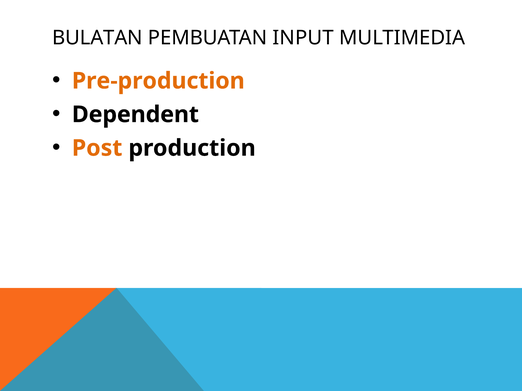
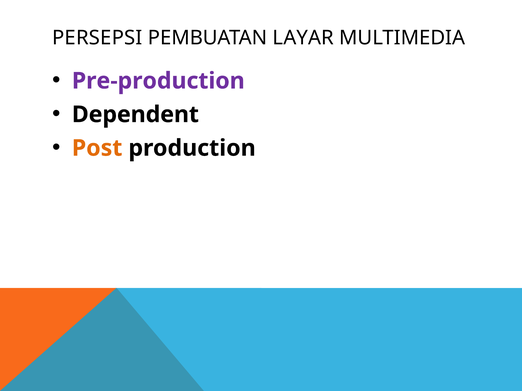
BULATAN: BULATAN -> PERSEPSI (97, 38)
INPUT: INPUT -> LAYAR (303, 38)
Pre-production colour: orange -> purple (158, 81)
